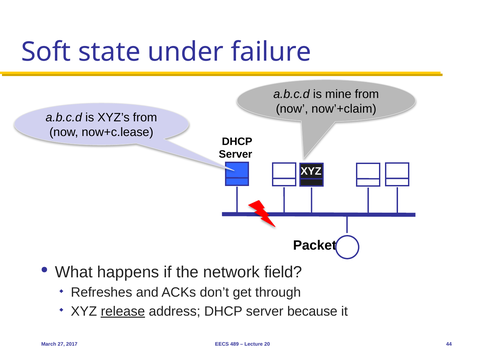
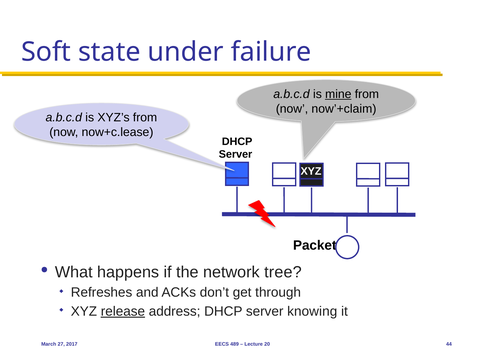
mine underline: none -> present (338, 94)
field: field -> tree (283, 272)
because: because -> knowing (312, 311)
